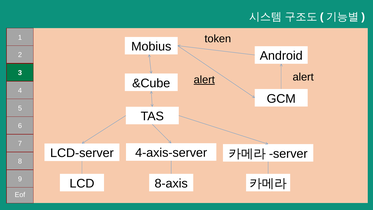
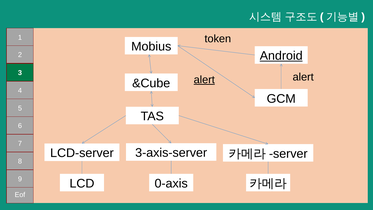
Android underline: none -> present (281, 56)
4-axis-server: 4-axis-server -> 3-axis-server (171, 153)
8-axis: 8-axis -> 0-axis (171, 183)
